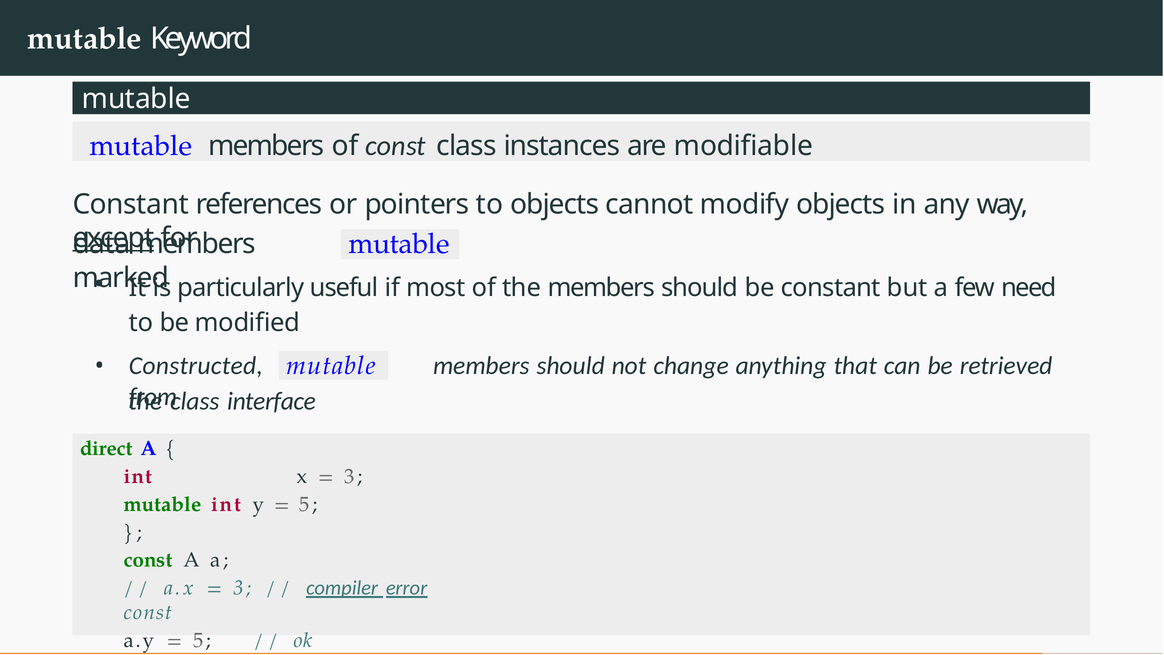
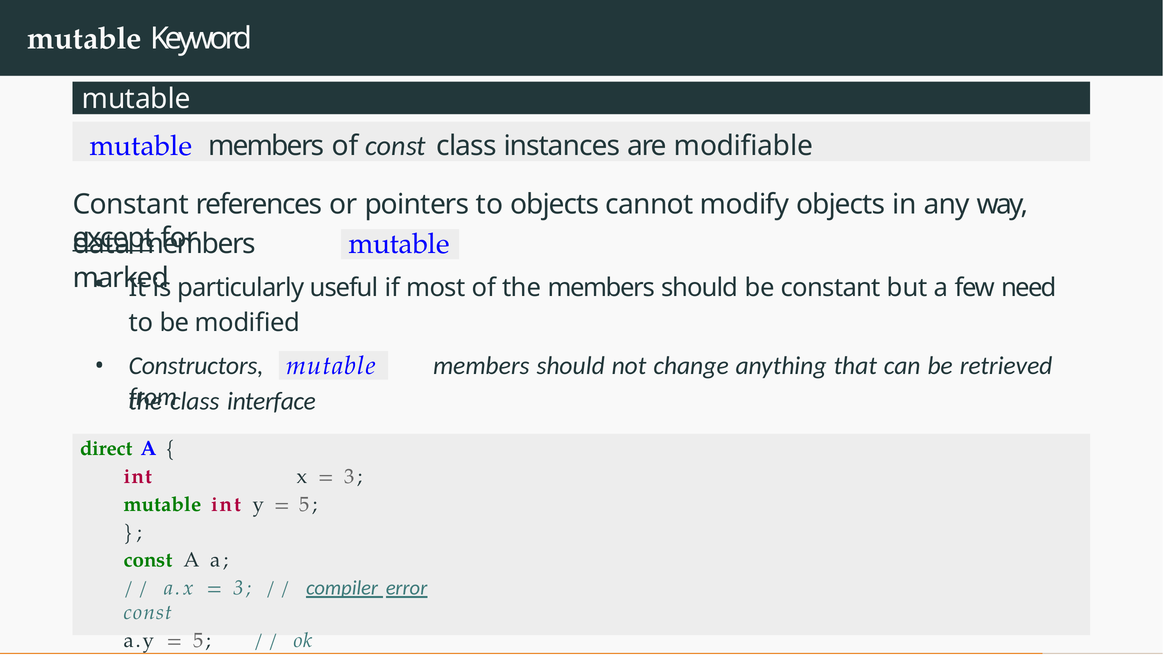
Constructed: Constructed -> Constructors (196, 366)
